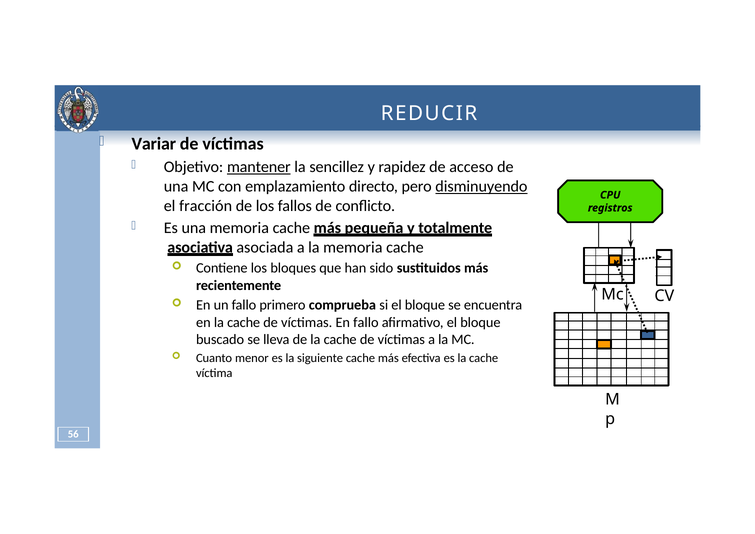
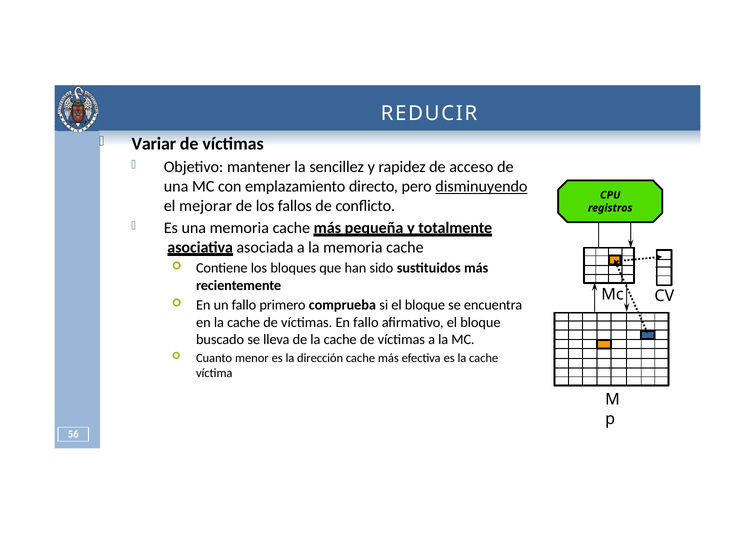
mantener underline: present -> none (259, 167)
fracción: fracción -> mejorar (206, 206)
siguiente: siguiente -> dirección (320, 358)
